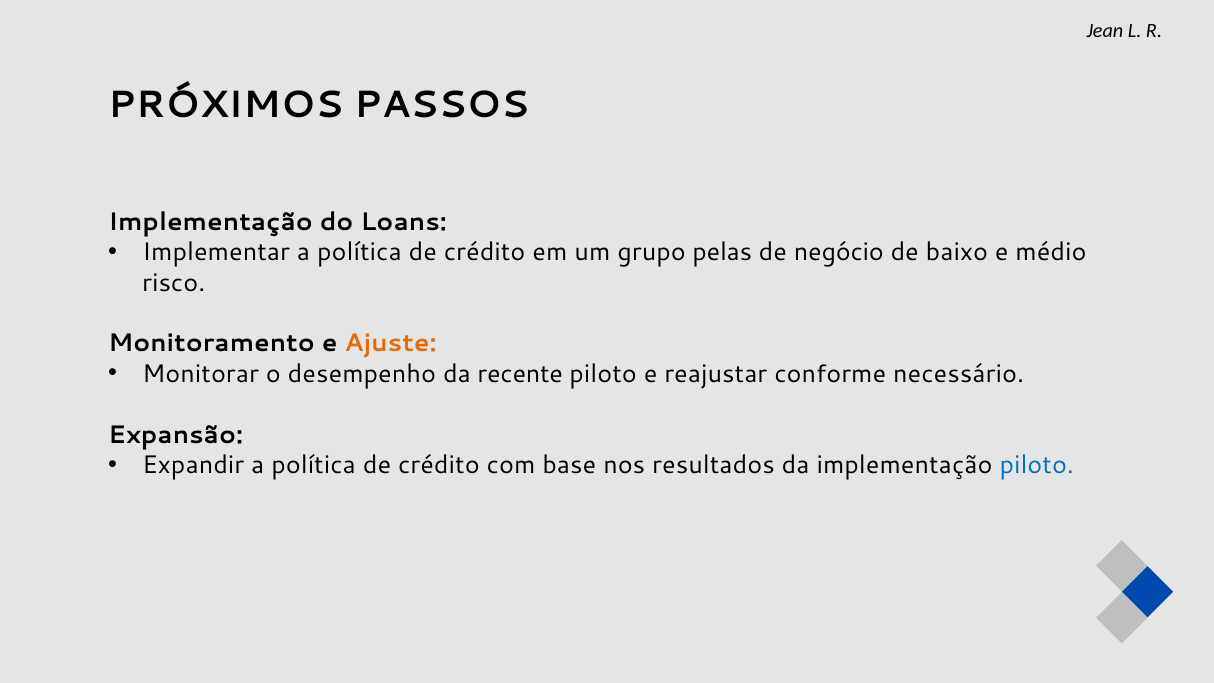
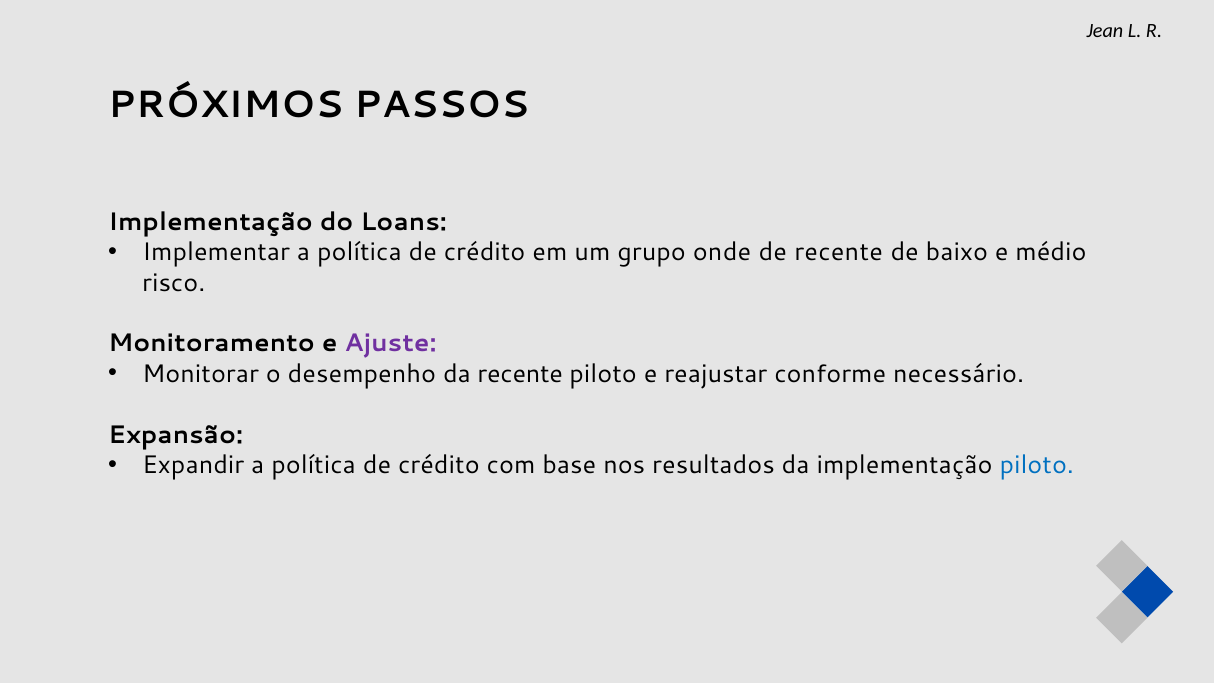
pelas: pelas -> onde (722, 252)
de negócio: negócio -> recente (839, 252)
Ajuste colour: orange -> purple (391, 344)
